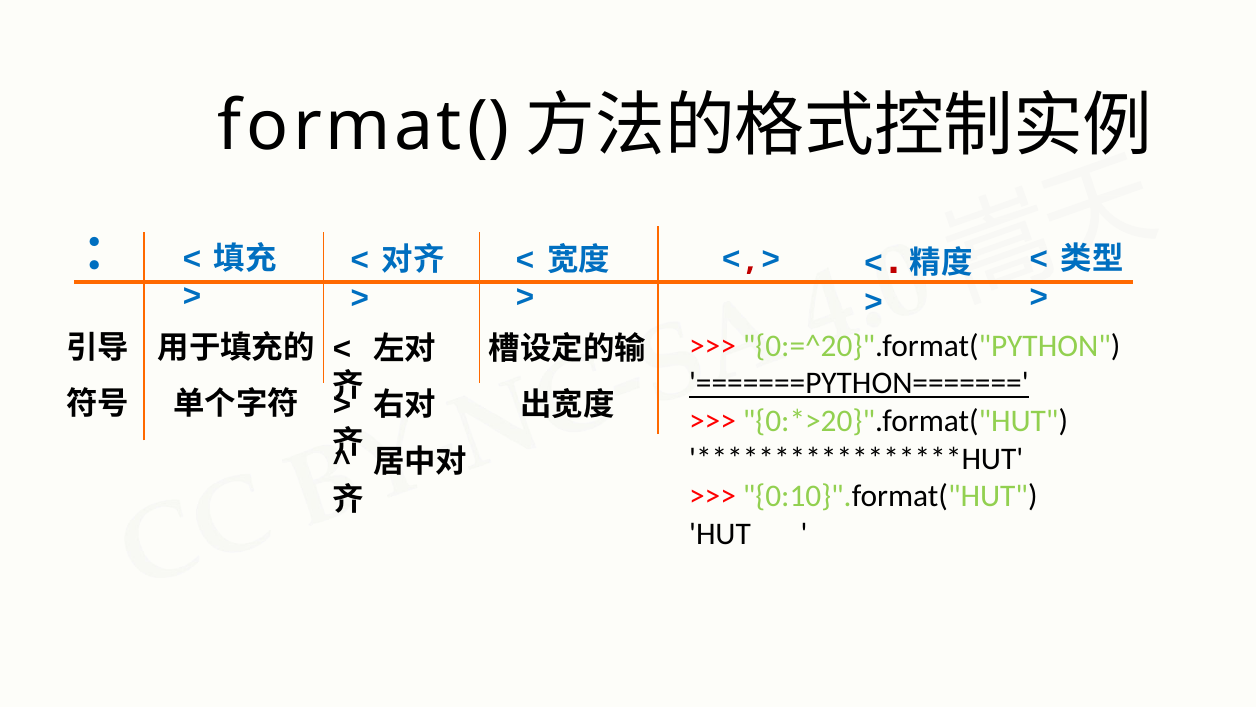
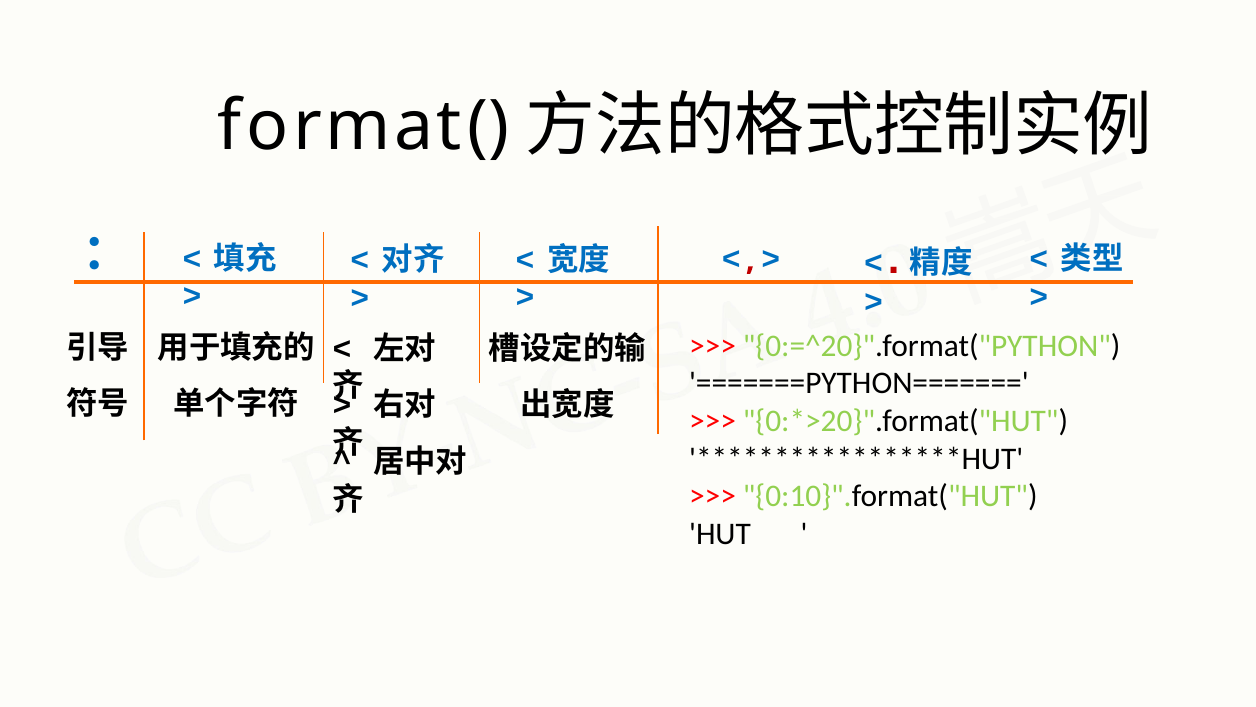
=======PYTHON======= underline: present -> none (859, 383)
